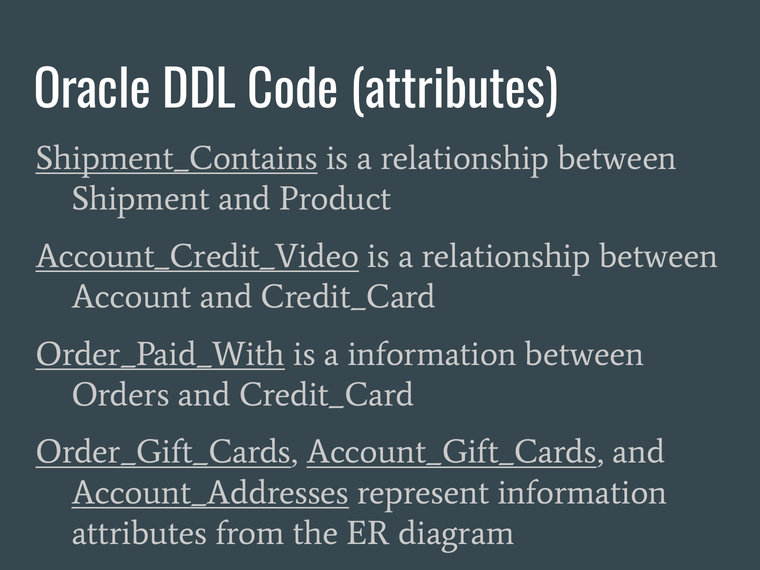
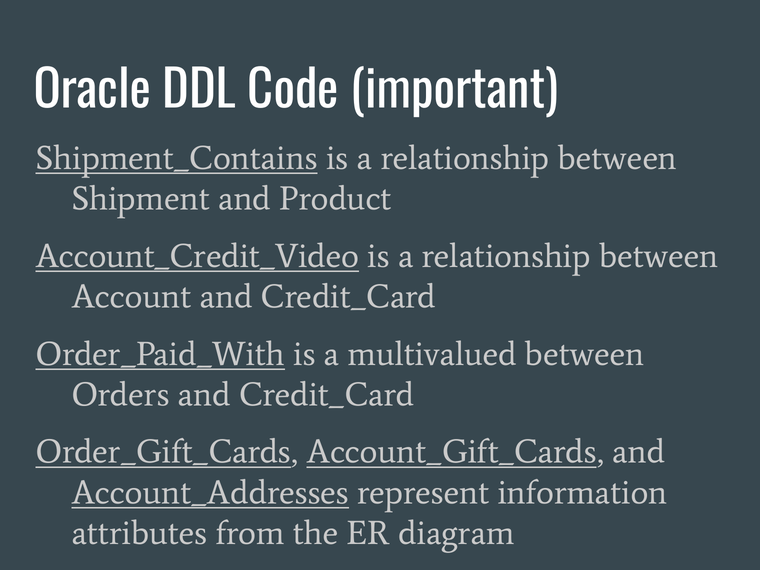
Code attributes: attributes -> important (454, 91)
a information: information -> multivalued (432, 354)
